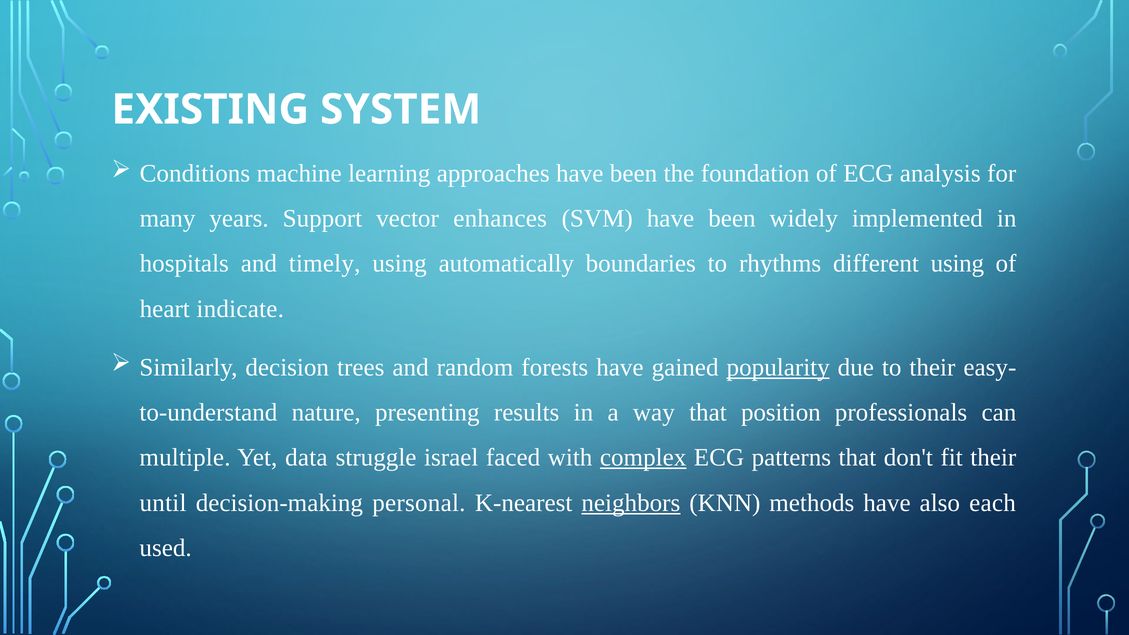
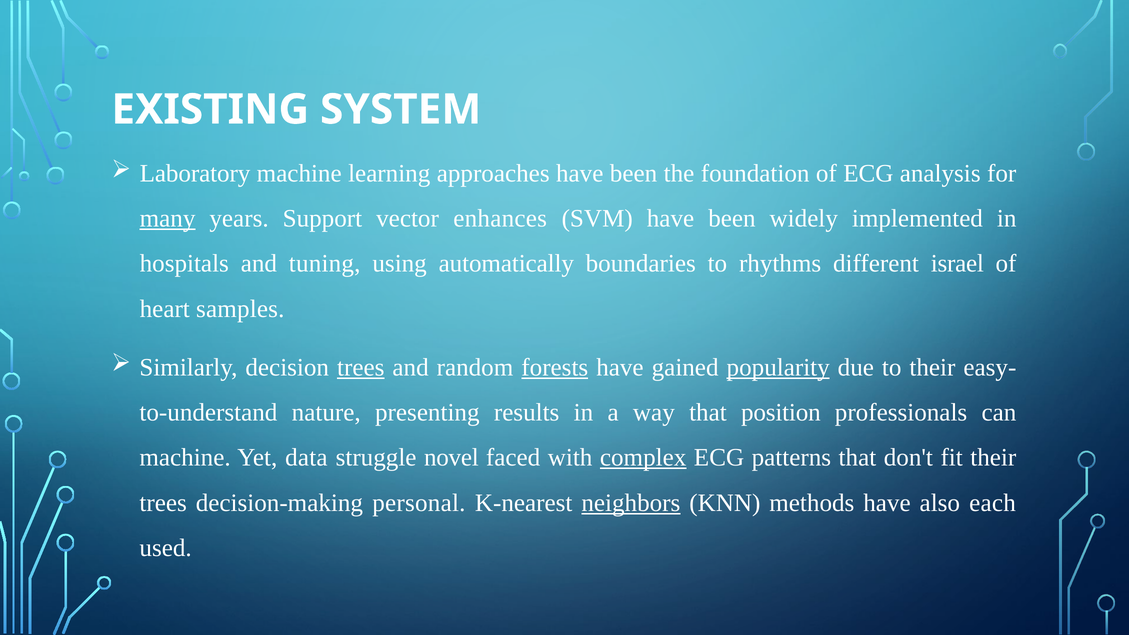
Conditions: Conditions -> Laboratory (195, 173)
many underline: none -> present (168, 218)
timely: timely -> tuning (325, 264)
different using: using -> israel (957, 264)
indicate: indicate -> samples (240, 309)
trees underline: none -> present (361, 367)
forests underline: none -> present (555, 367)
multiple: multiple -> machine (185, 458)
israel: israel -> novel (451, 458)
until: until -> trees (163, 503)
